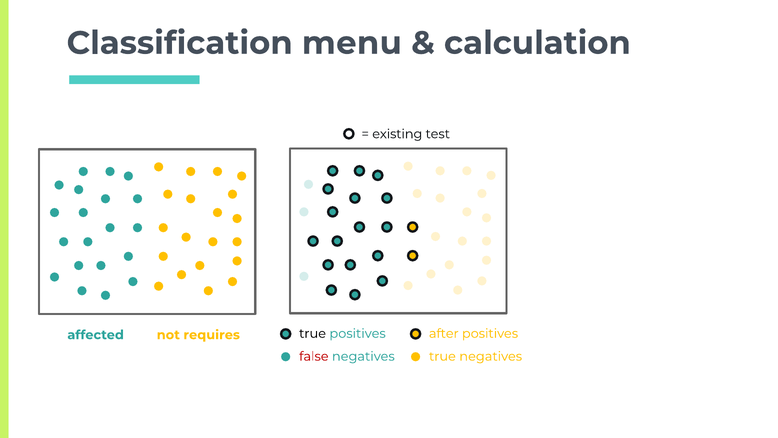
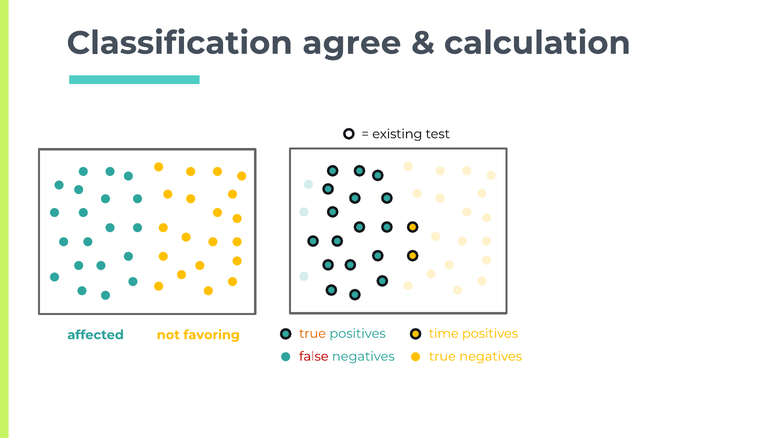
menu: menu -> agree (352, 43)
true colour: black -> orange (313, 333)
after: after -> time (444, 333)
requires: requires -> favoring (212, 335)
